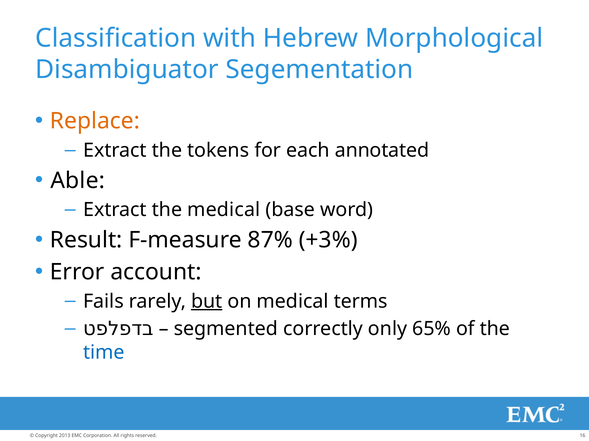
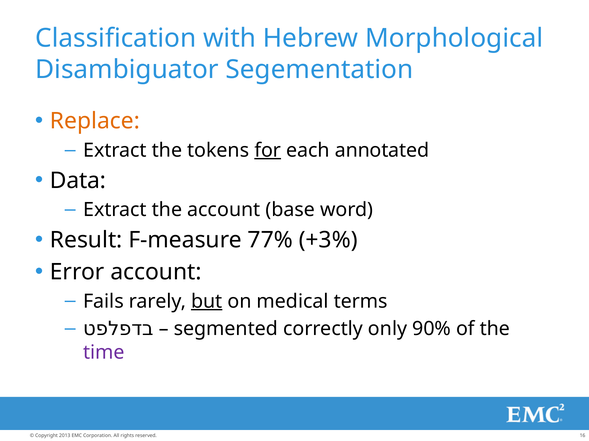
for underline: none -> present (268, 151)
Able: Able -> Data (78, 181)
the medical: medical -> account (224, 210)
87%: 87% -> 77% (270, 240)
65%: 65% -> 90% (432, 329)
time colour: blue -> purple (104, 353)
